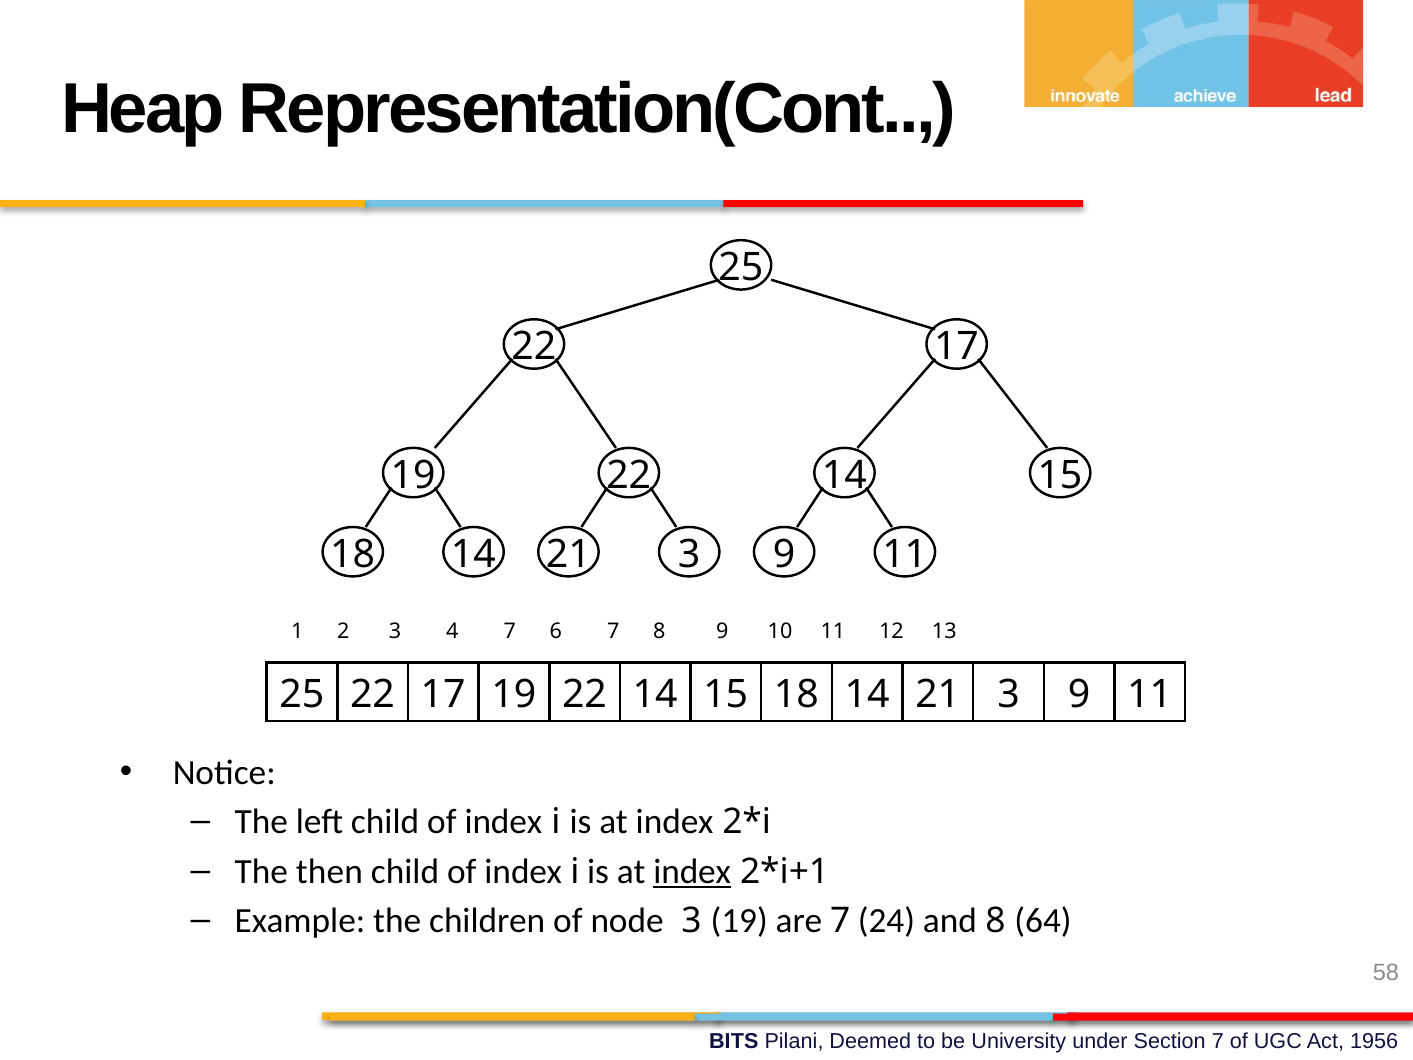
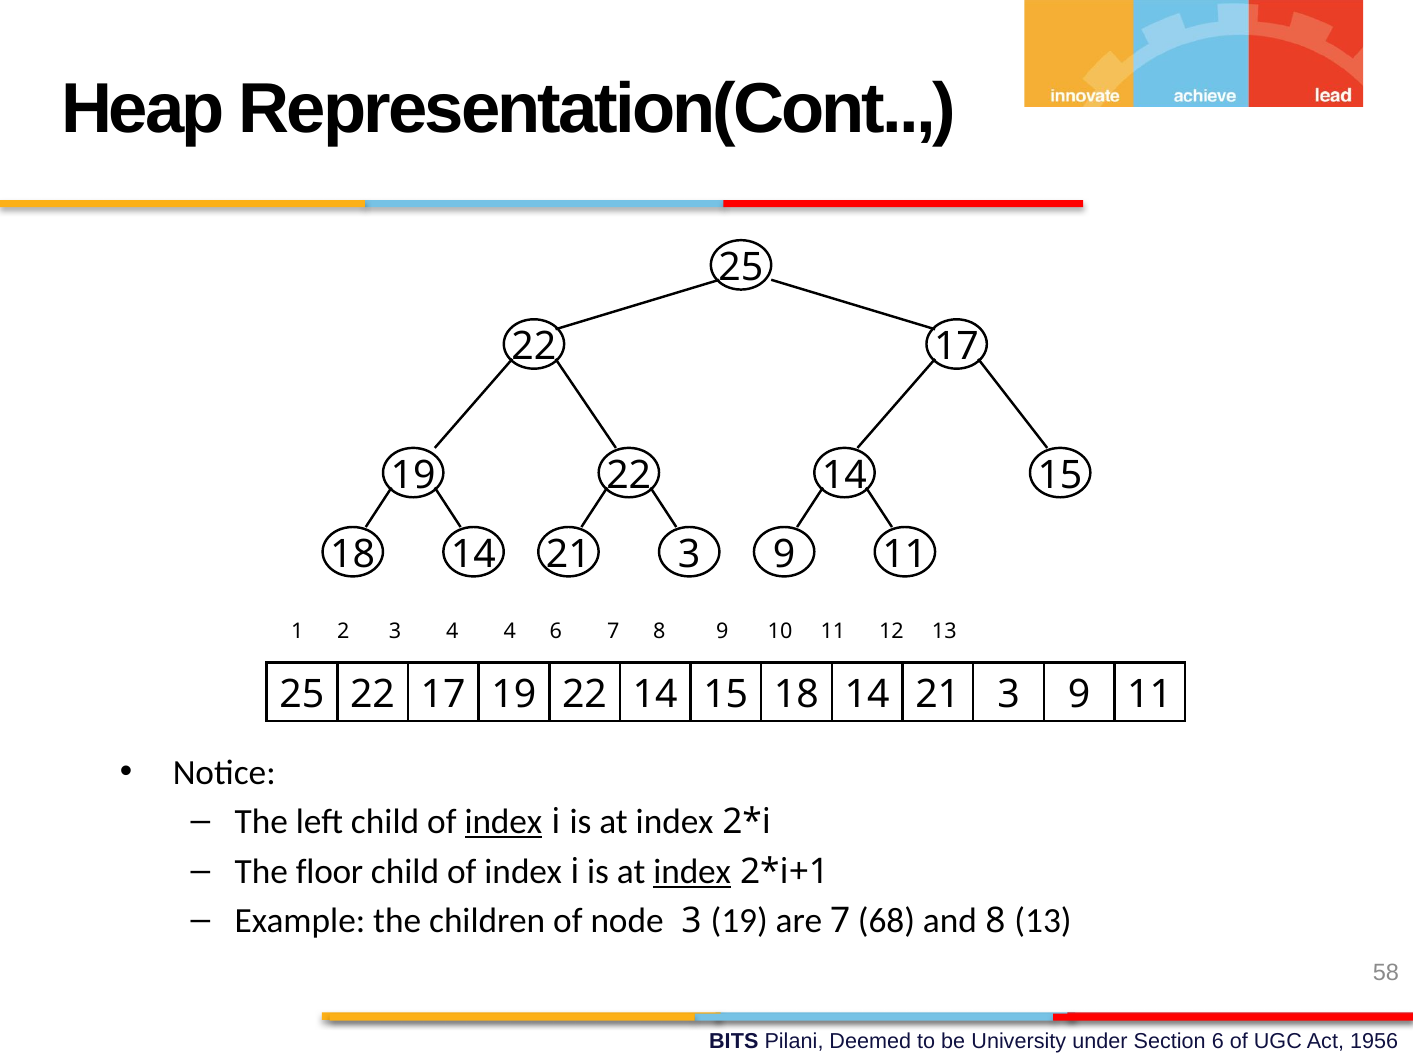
4 7: 7 -> 4 (510, 632)
index underline: none -> present (503, 822)
then: then -> floor (330, 871)
24: 24 -> 68 (886, 921)
8 64: 64 -> 13 (1043, 921)
7: 7 -> 6 (1218, 1041)
